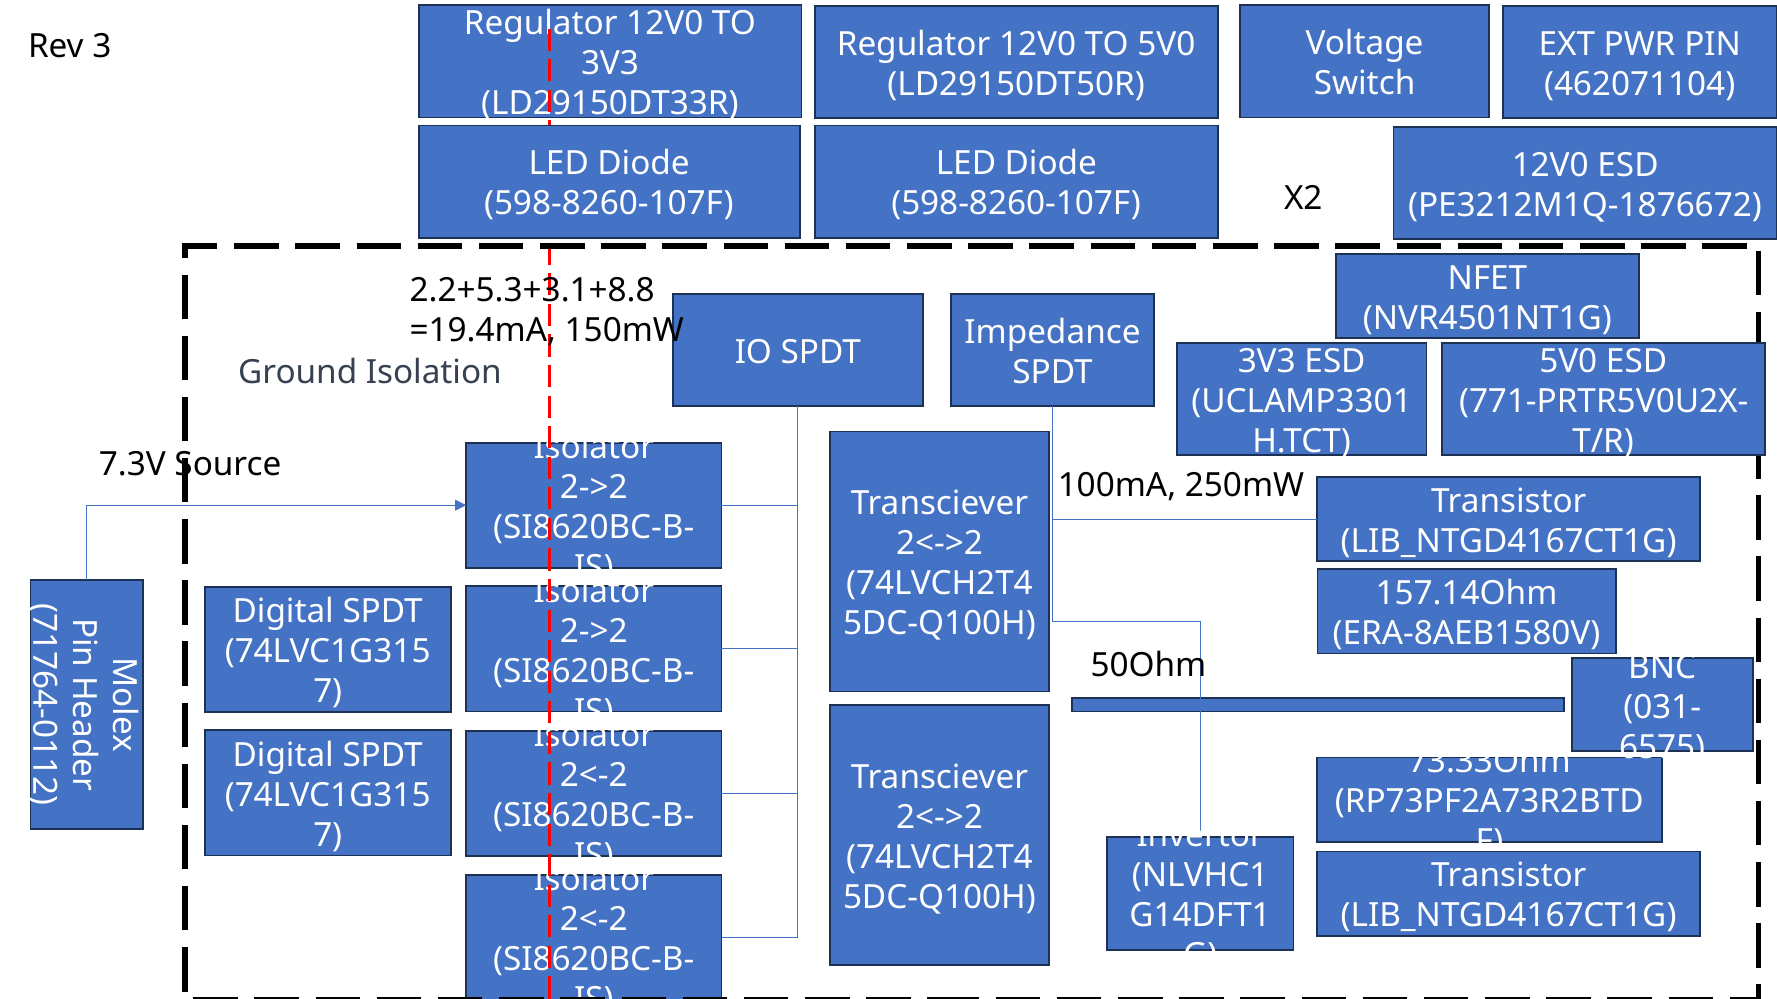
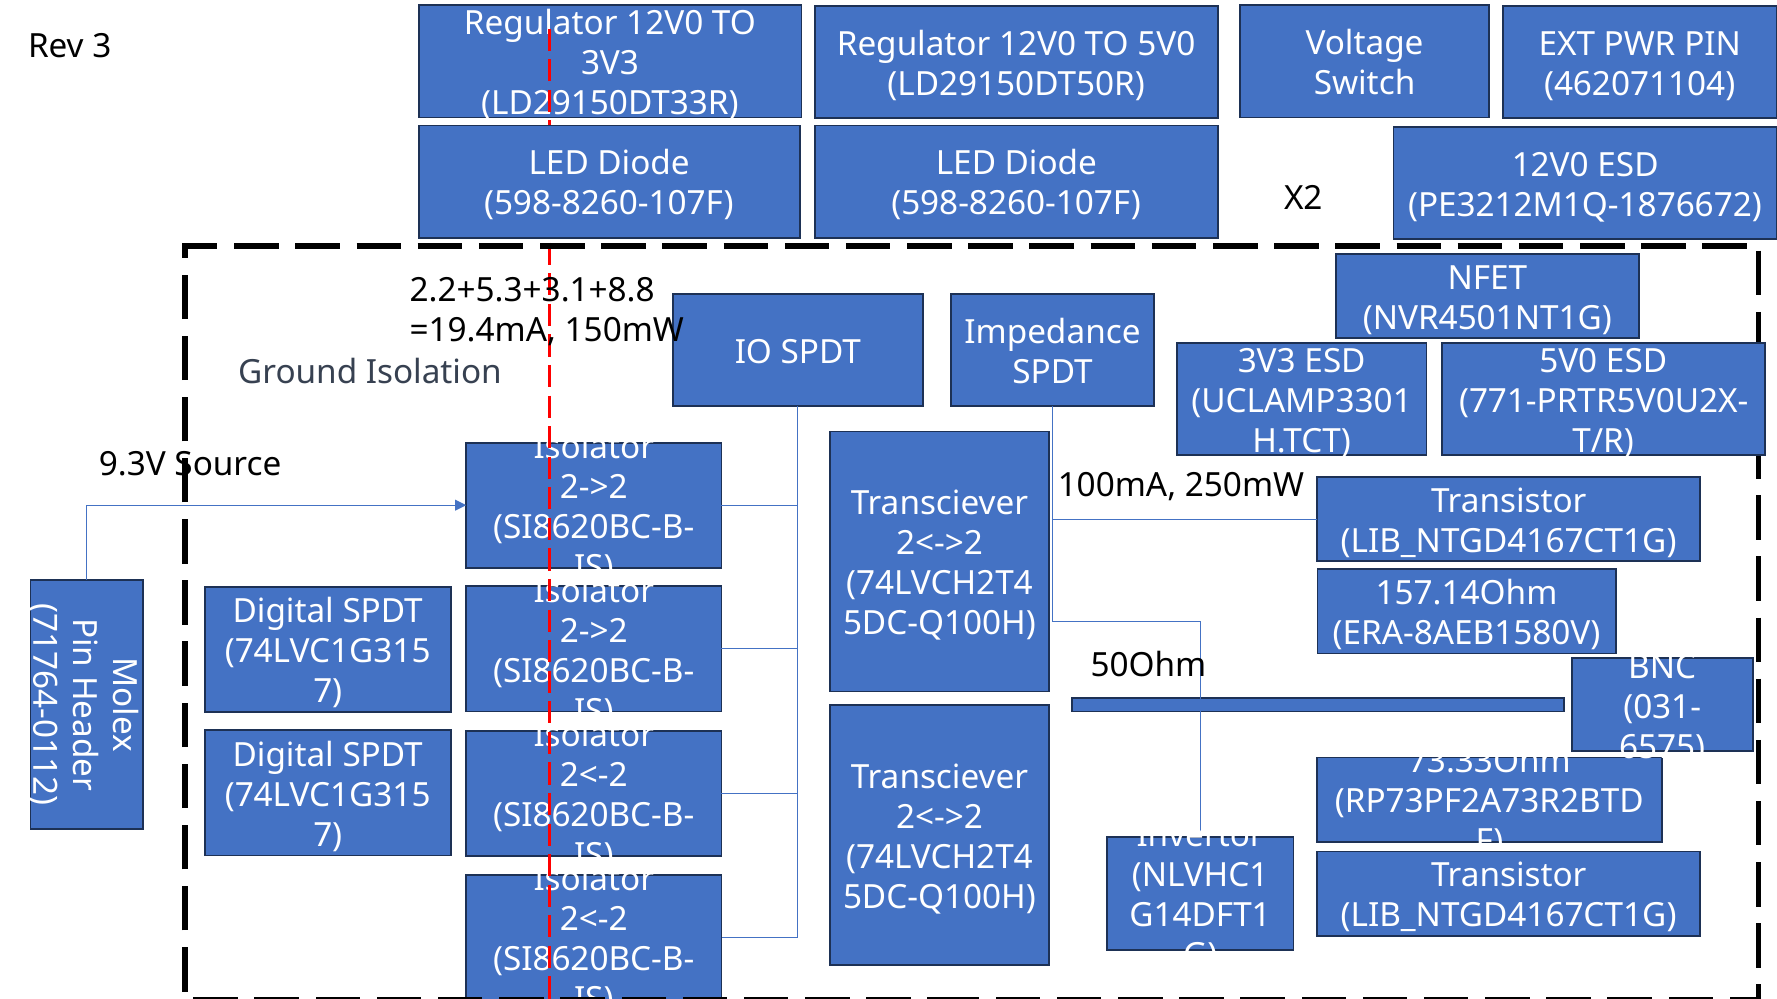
7.3V: 7.3V -> 9.3V (132, 465)
